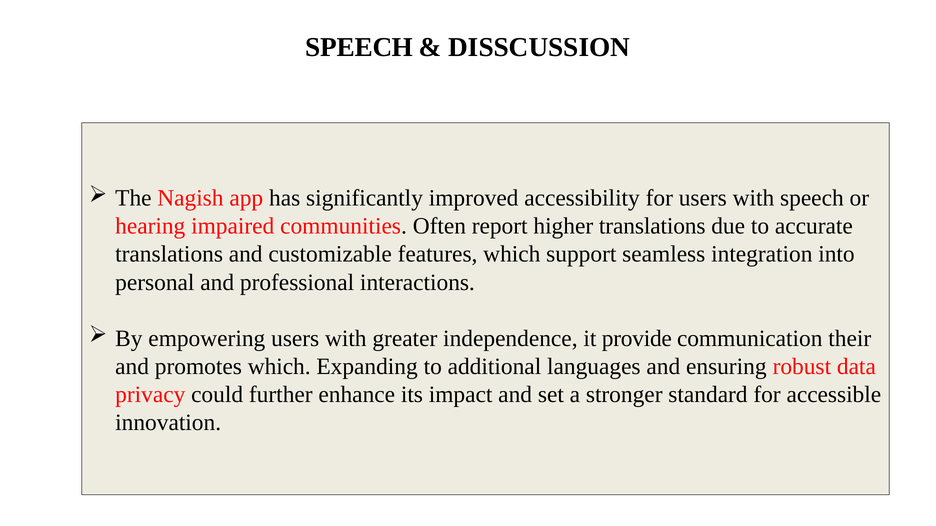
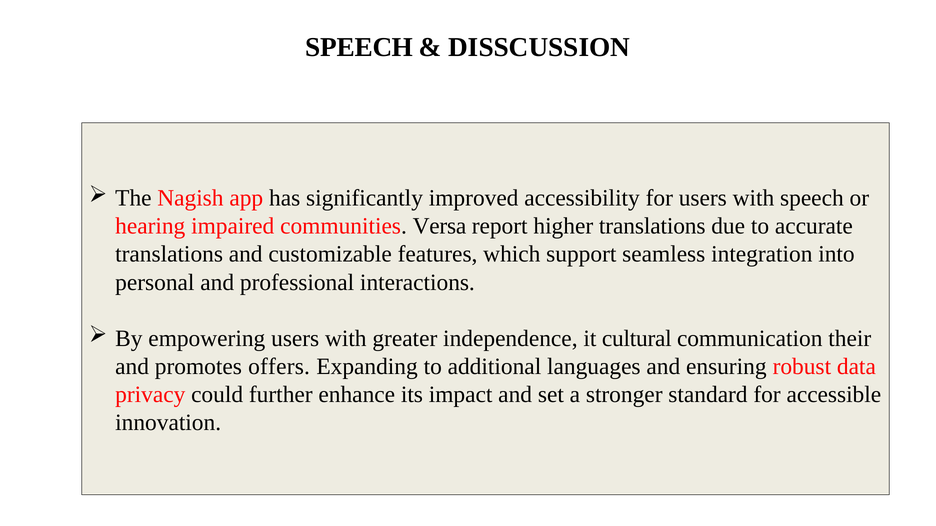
Often: Often -> Versa (439, 226)
provide: provide -> cultural (637, 339)
promotes which: which -> offers (279, 367)
